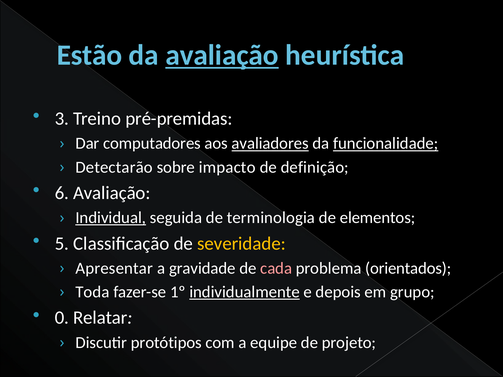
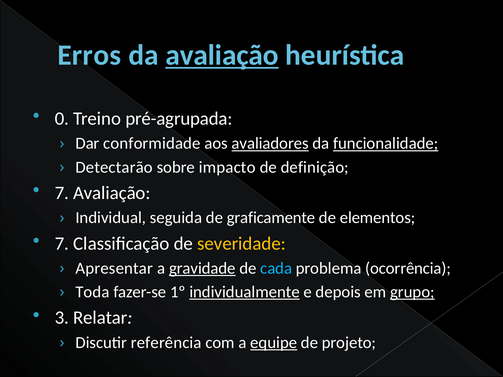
Estão: Estão -> Erros (89, 55)
3: 3 -> 0 (62, 119)
pré-premidas: pré-premidas -> pré-agrupada (179, 119)
computadores: computadores -> conformidade (152, 144)
6: 6 -> 7 (62, 193)
Individual underline: present -> none (111, 218)
terminologia: terminologia -> graficamente (271, 218)
5: 5 -> 7 (62, 244)
gravidade underline: none -> present (202, 269)
cada colour: pink -> light blue (276, 269)
orientados: orientados -> ocorrência (408, 269)
grupo underline: none -> present (412, 292)
0: 0 -> 3 (62, 318)
protótipos: protótipos -> referência (166, 343)
equipe underline: none -> present (274, 343)
